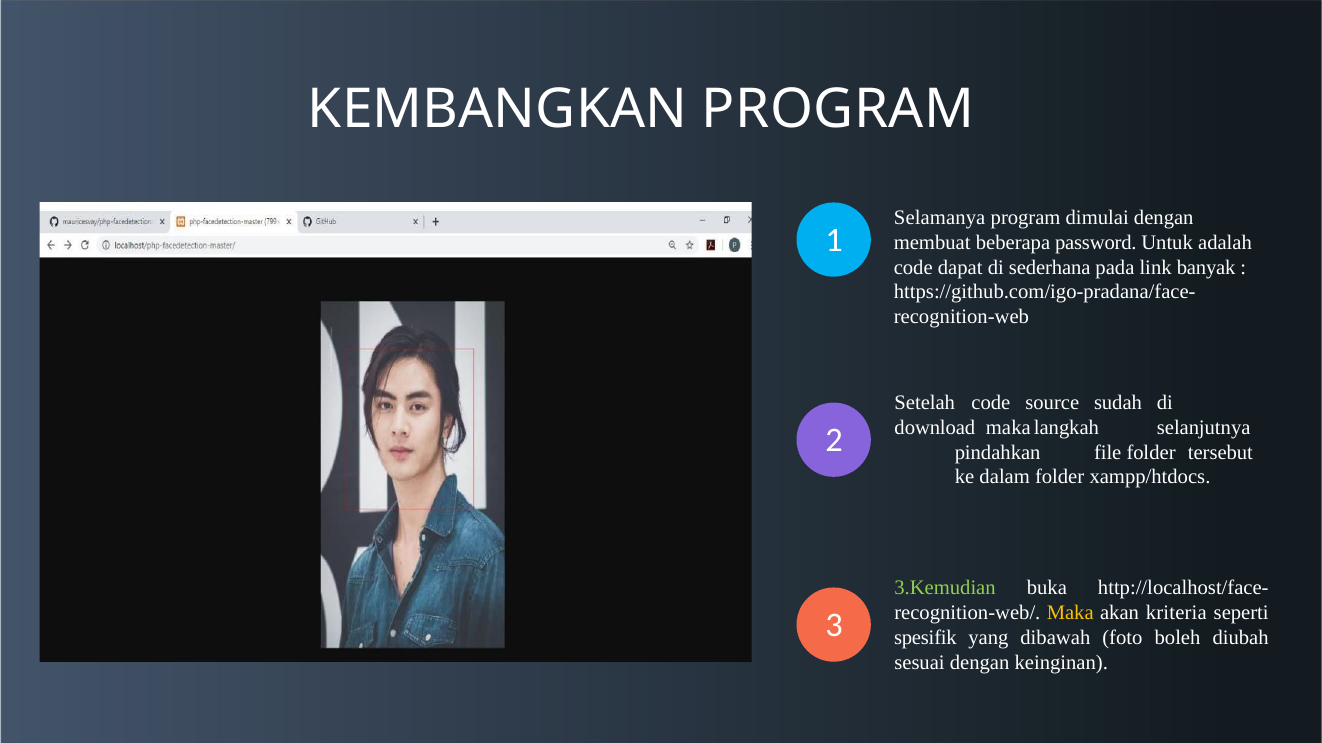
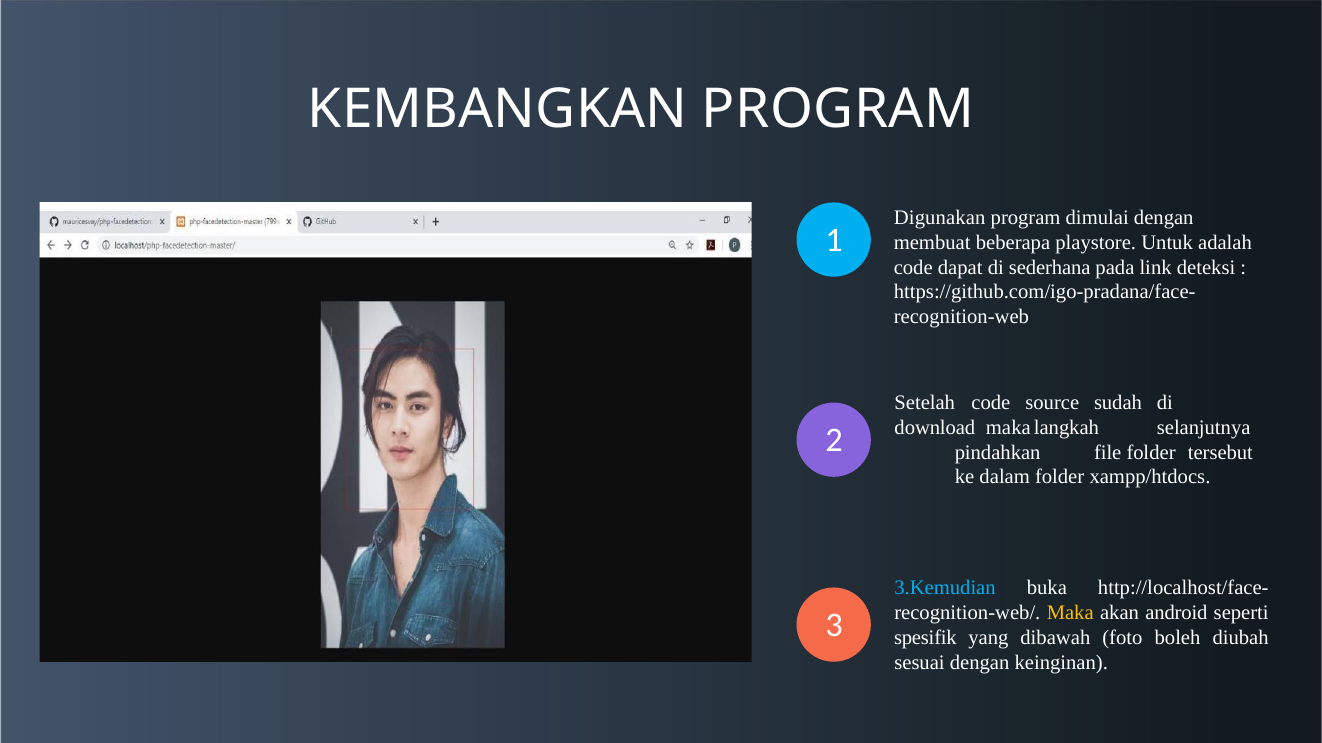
Selamanya: Selamanya -> Digunakan (940, 218)
password: password -> playstore (1096, 243)
banyak: banyak -> deteksi (1206, 267)
3.Kemudian colour: light green -> light blue (945, 589)
kriteria: kriteria -> android (1176, 613)
